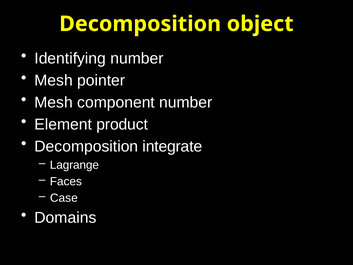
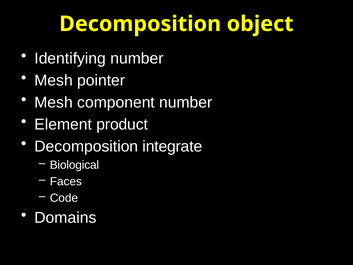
Lagrange: Lagrange -> Biological (74, 165)
Case: Case -> Code (64, 198)
